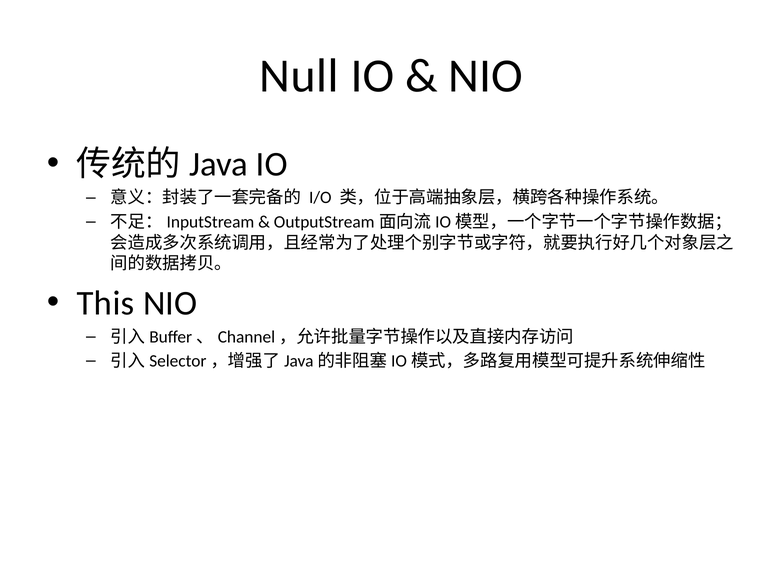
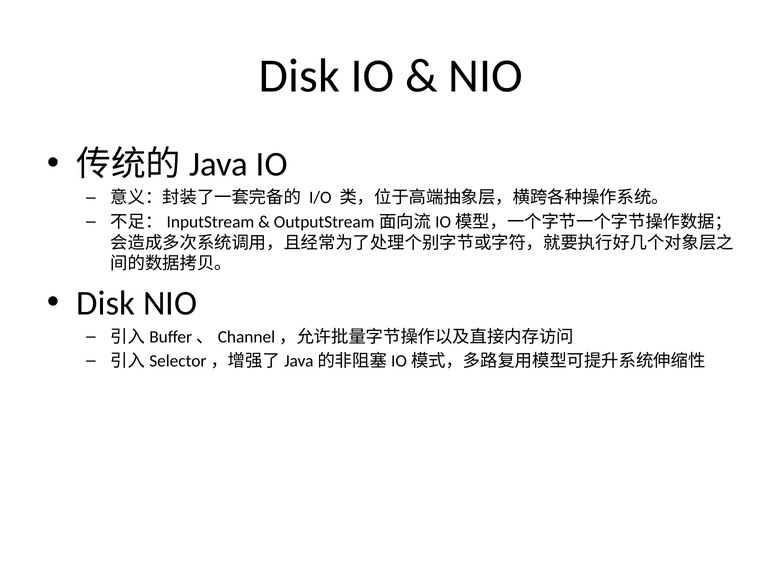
Null: Null -> Disk (299, 76)
This: This -> Disk (106, 303)
